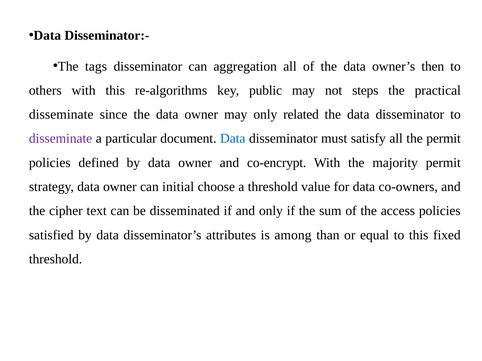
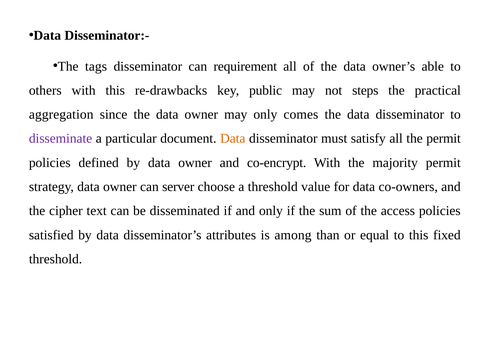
aggregation: aggregation -> requirement (245, 66)
then: then -> able (433, 66)
re-algorithms: re-algorithms -> re-drawbacks (171, 90)
disseminate: disseminate -> aggregation (61, 115)
related: related -> comes (301, 115)
Data colour: blue -> orange (233, 139)
initial: initial -> server (178, 187)
